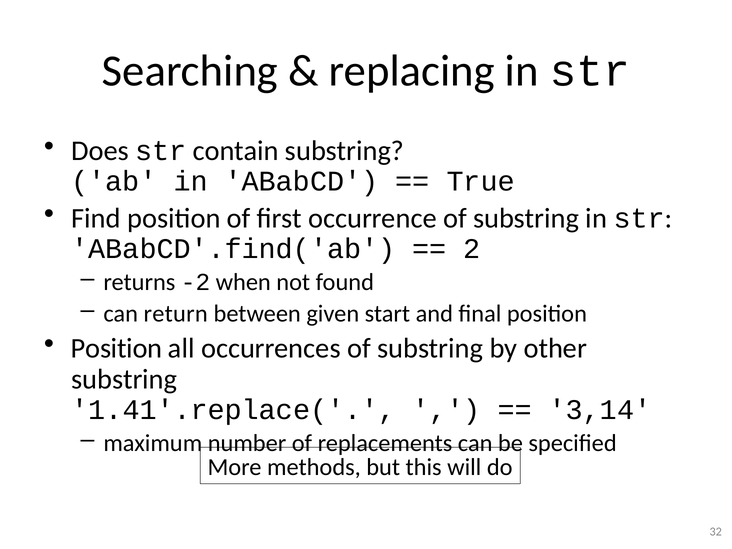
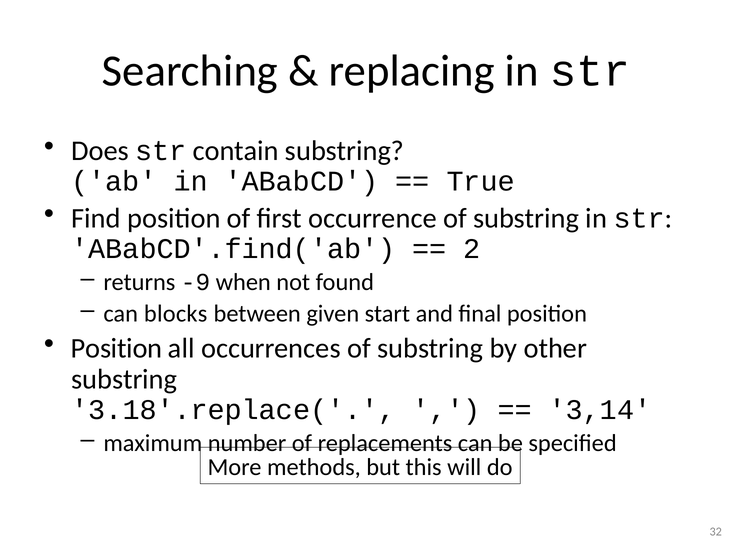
-2: -2 -> -9 (196, 282)
return: return -> blocks (176, 314)
1.41'.replace(: 1.41'.replace( -> 3.18'.replace( (233, 410)
